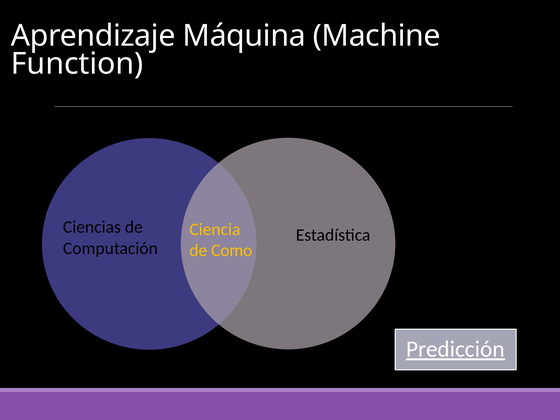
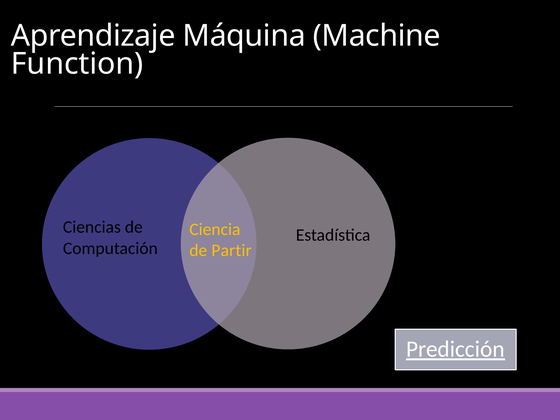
Como: Como -> Partir (232, 250)
